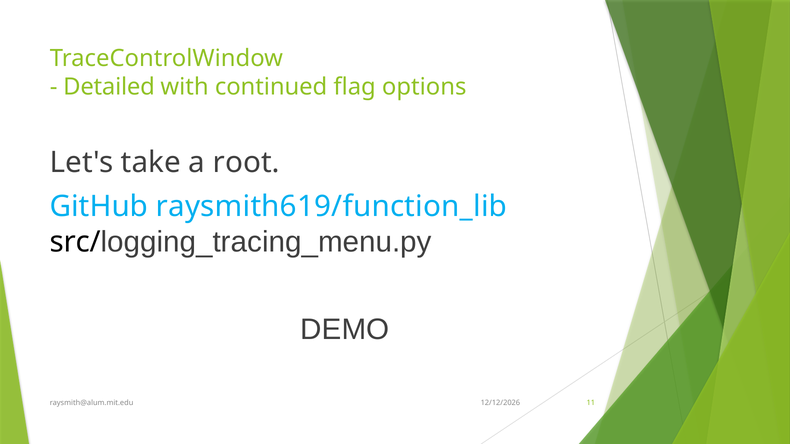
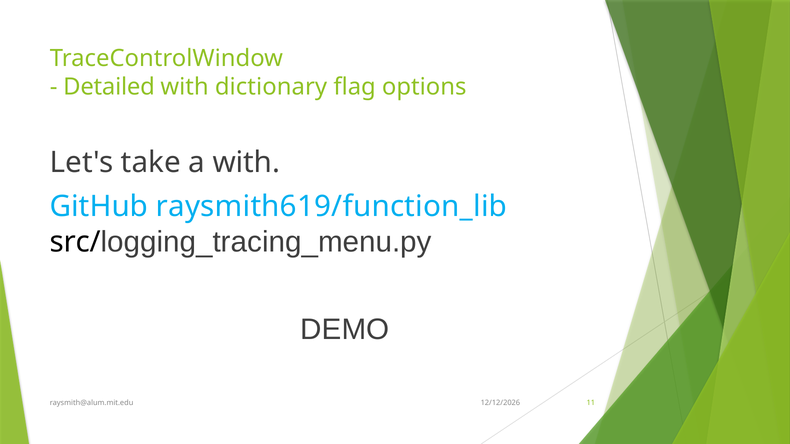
continued: continued -> dictionary (271, 87)
a root: root -> with (246, 163)
